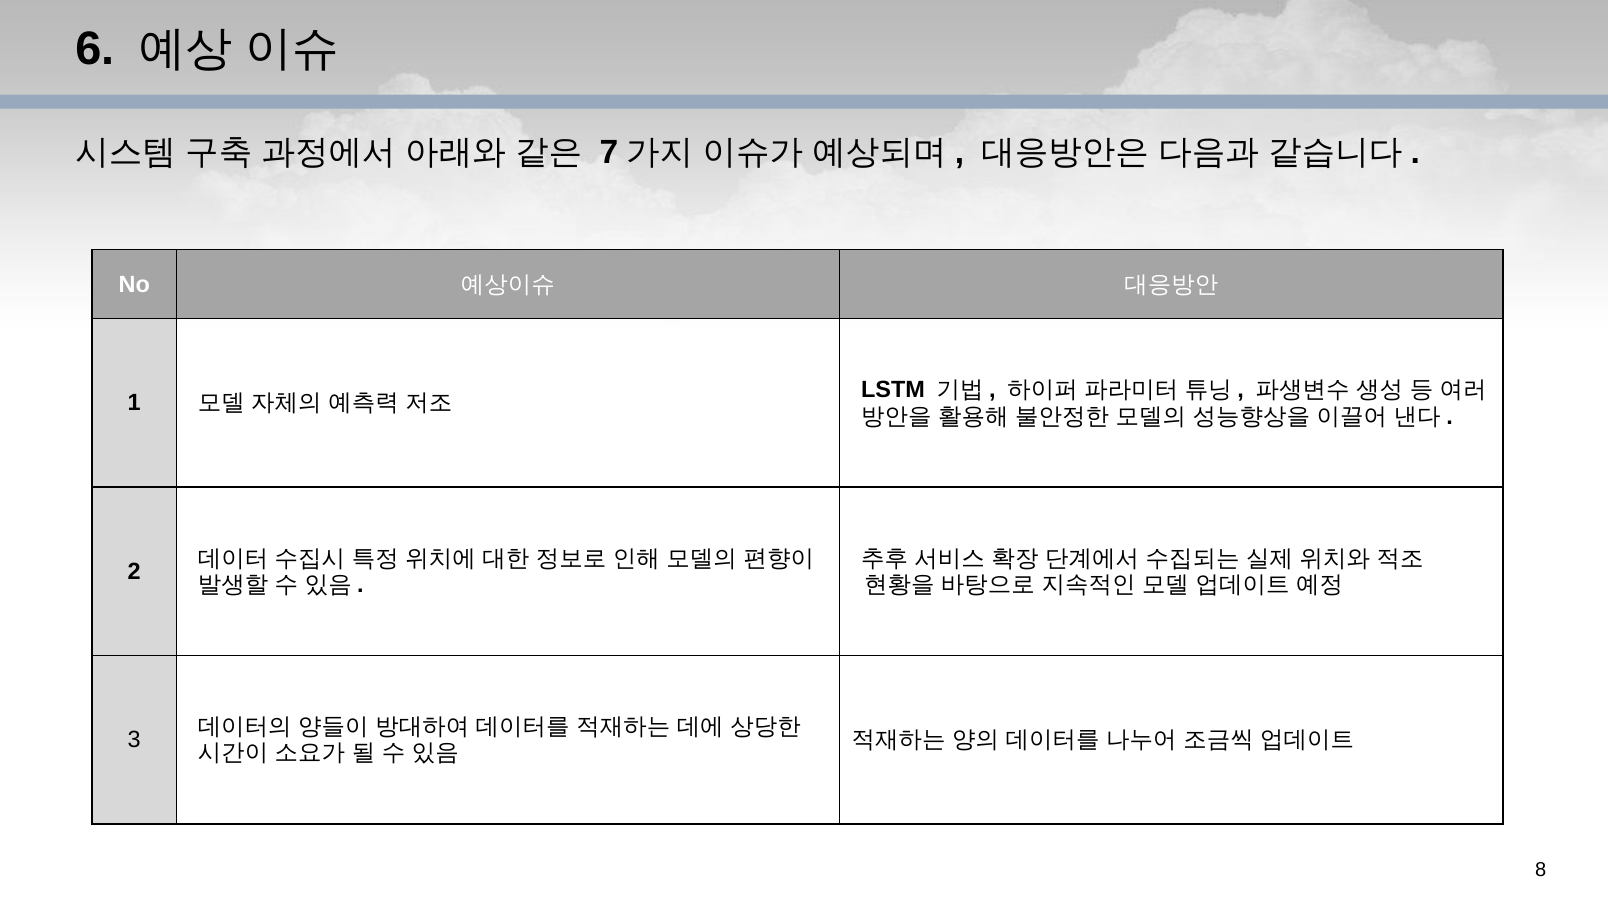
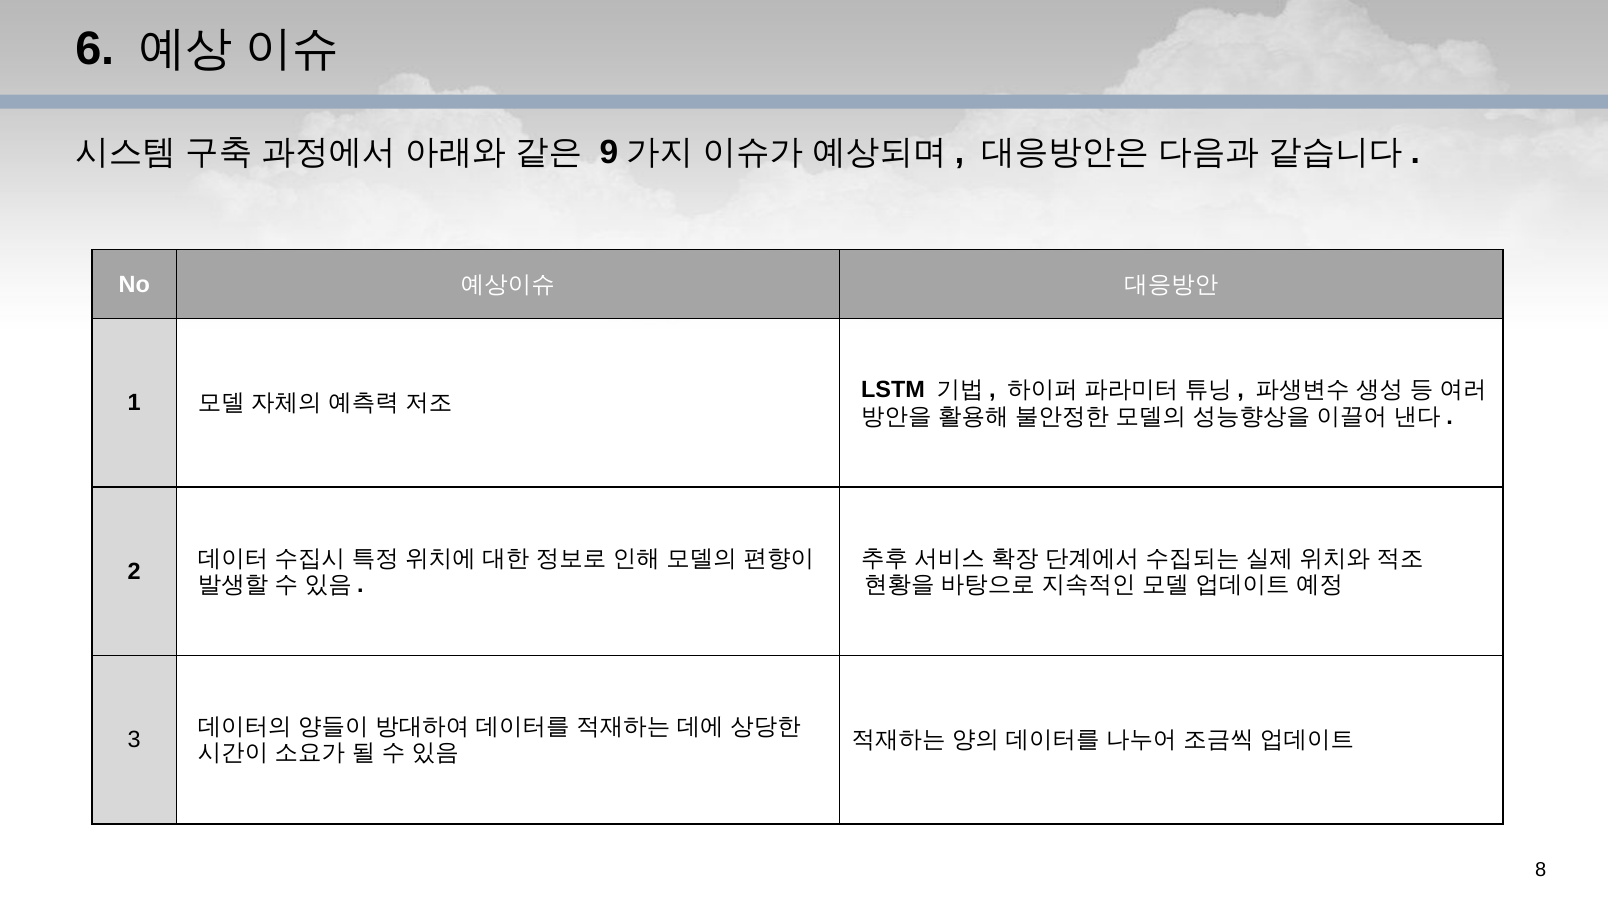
7: 7 -> 9 (609, 152)
